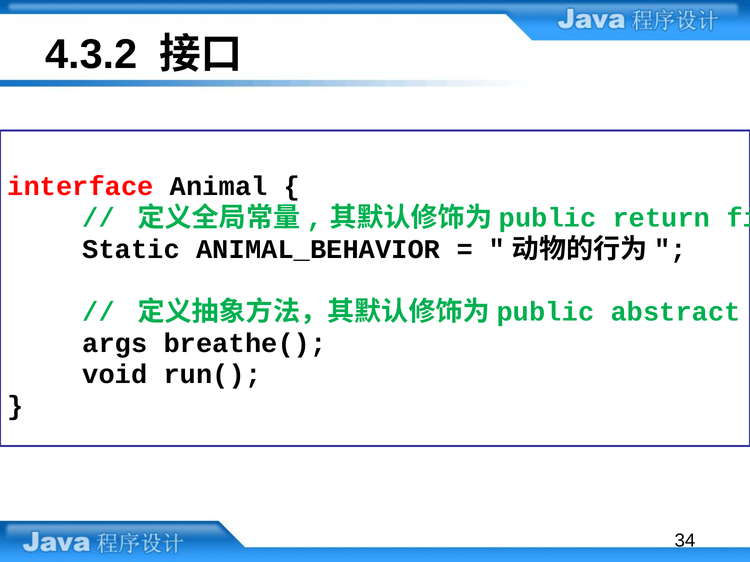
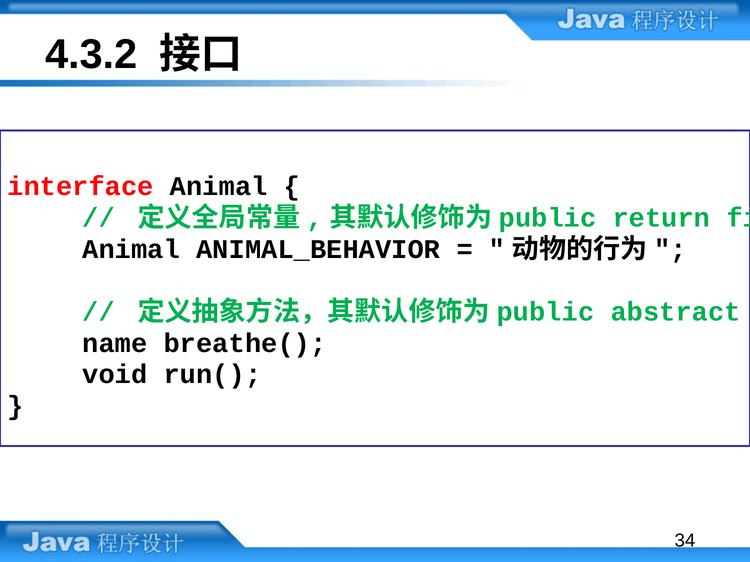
Static: Static -> Animal (131, 249)
args: args -> name (115, 343)
